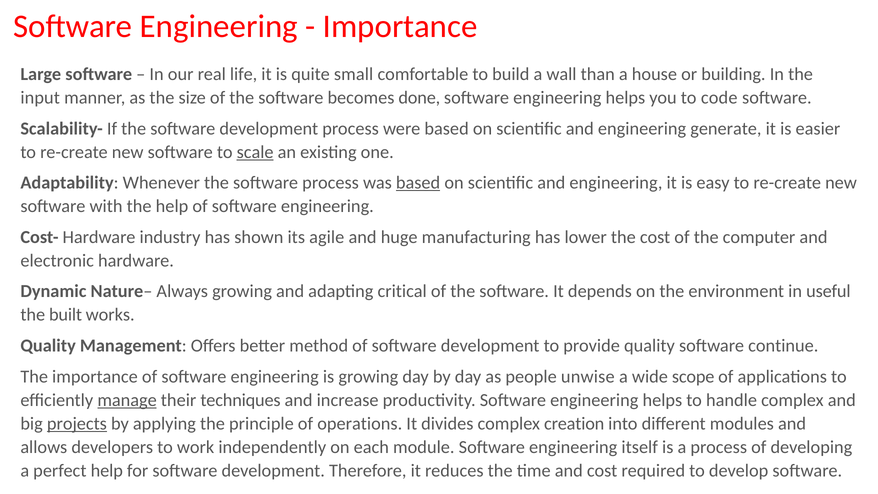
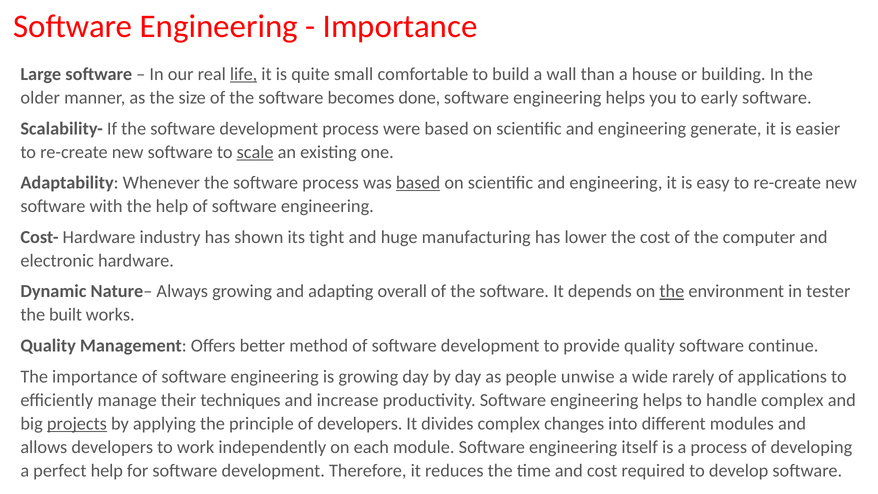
life underline: none -> present (244, 74)
input: input -> older (40, 98)
code: code -> early (719, 98)
agile: agile -> tight (327, 237)
critical: critical -> overall (402, 291)
the underline: none -> present (672, 291)
useful: useful -> tester (828, 291)
scope: scope -> rarely (693, 376)
manage underline: present -> none (127, 400)
of operations: operations -> developers (360, 423)
creation: creation -> changes (574, 423)
